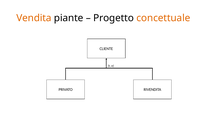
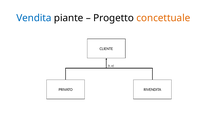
Vendita colour: orange -> blue (34, 18)
